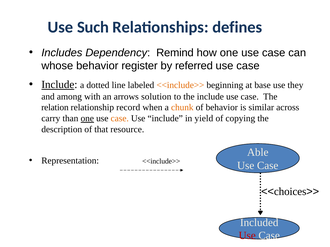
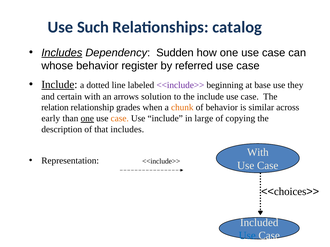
defines: defines -> catalog (237, 27)
Includes underline: none -> present (62, 53)
Remind: Remind -> Sudden (175, 53)
<<include>> colour: orange -> purple (180, 85)
among: among -> certain (69, 97)
record: record -> grades (128, 108)
carry: carry -> early (51, 119)
yield: yield -> large (204, 119)
that resource: resource -> includes (127, 130)
Able: Able -> With (258, 153)
Use colour: red -> blue (247, 236)
